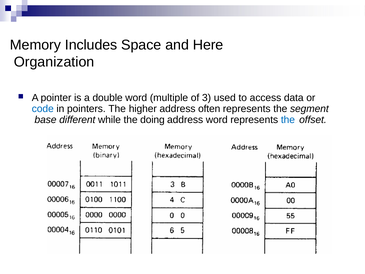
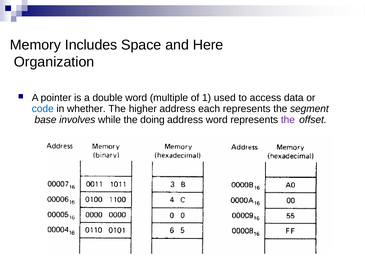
3: 3 -> 1 (207, 98)
pointers: pointers -> whether (86, 109)
often: often -> each (209, 109)
different: different -> involves (77, 120)
the colour: blue -> purple (288, 120)
